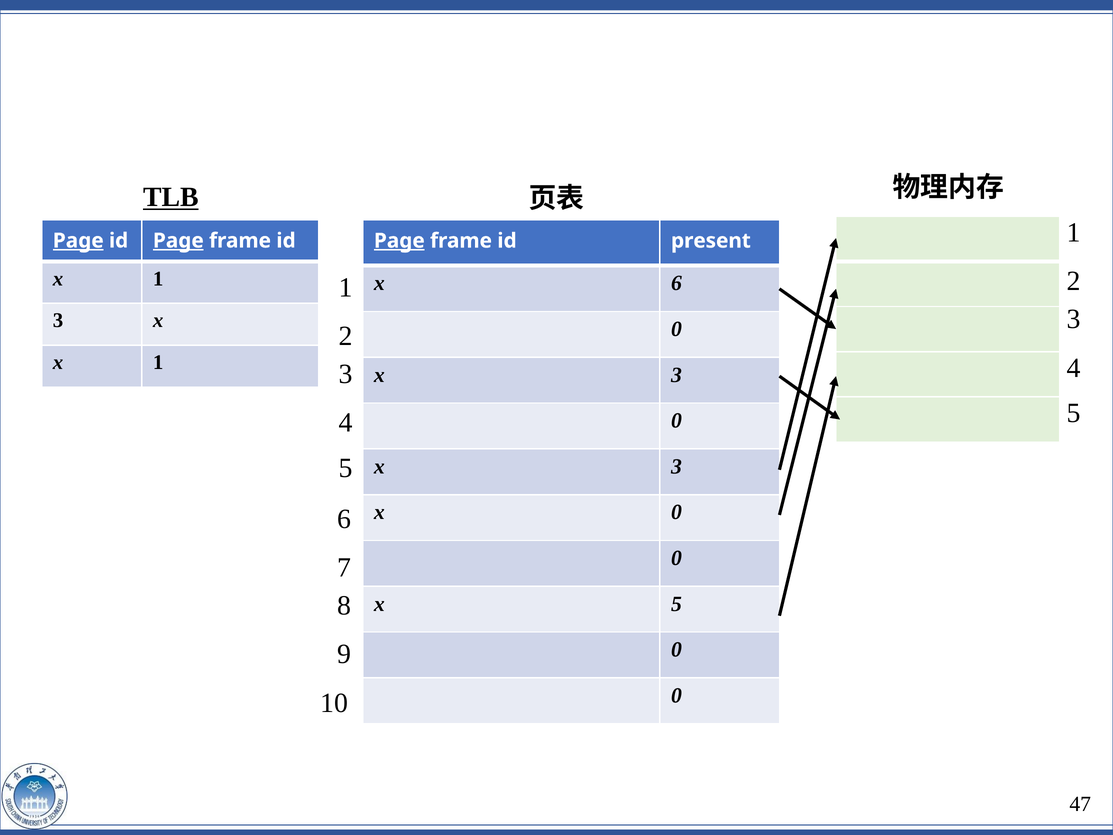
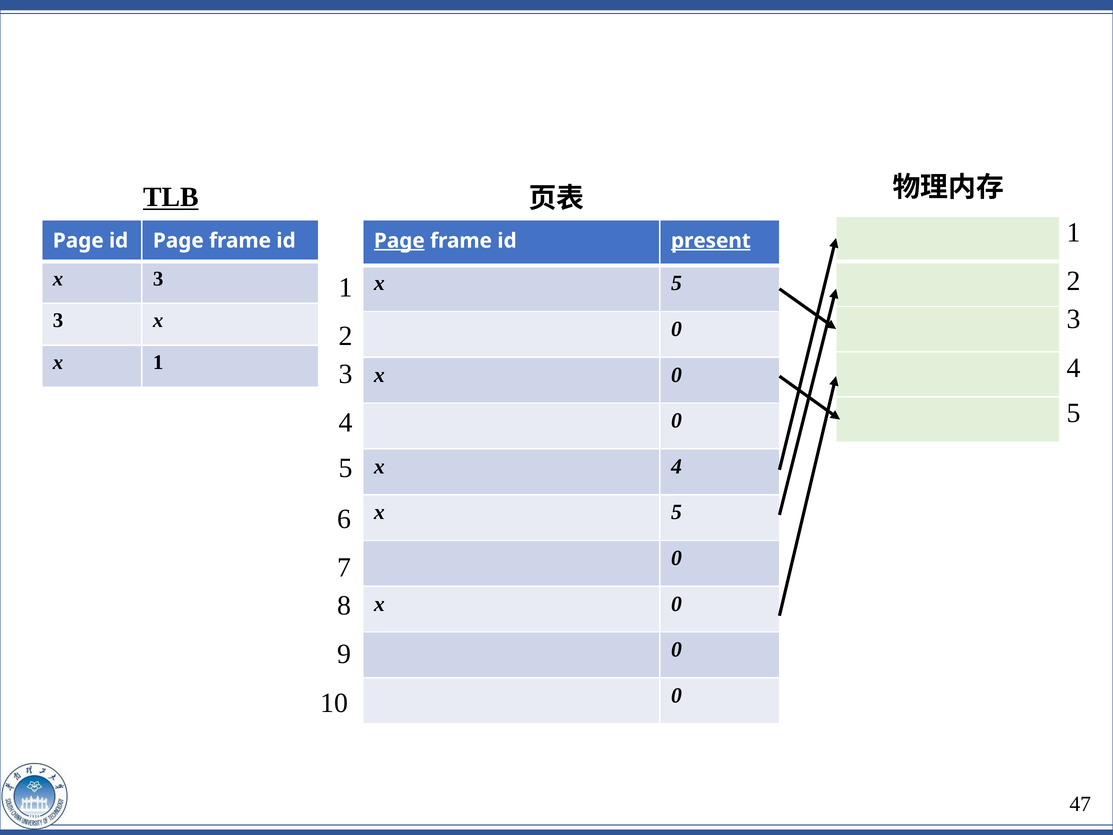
Page underline: present -> none (78, 241)
Page underline: present -> none (178, 241)
present underline: none -> present (711, 241)
1: 1 -> 3 (158, 279)
6: 6 -> 5 (676, 283)
3: 3 -> 0 (676, 375)
3: 3 -> 4 (676, 466)
0: 0 -> 5 (676, 512)
5: 5 -> 0 (676, 604)
